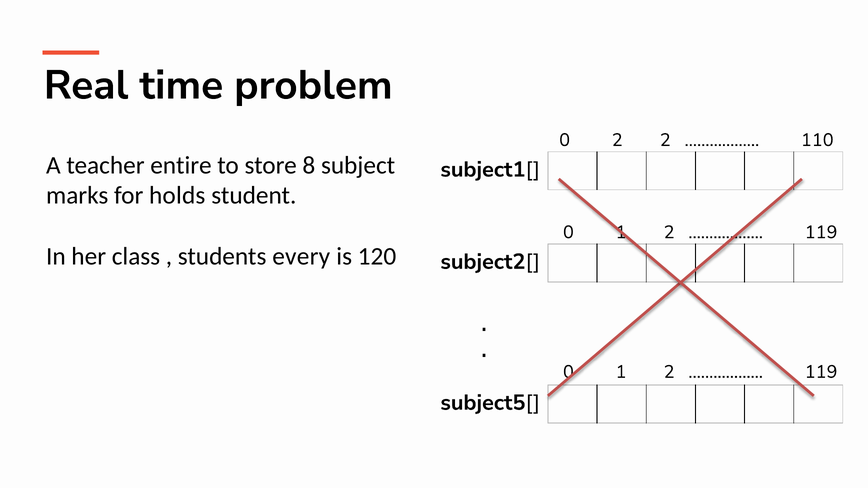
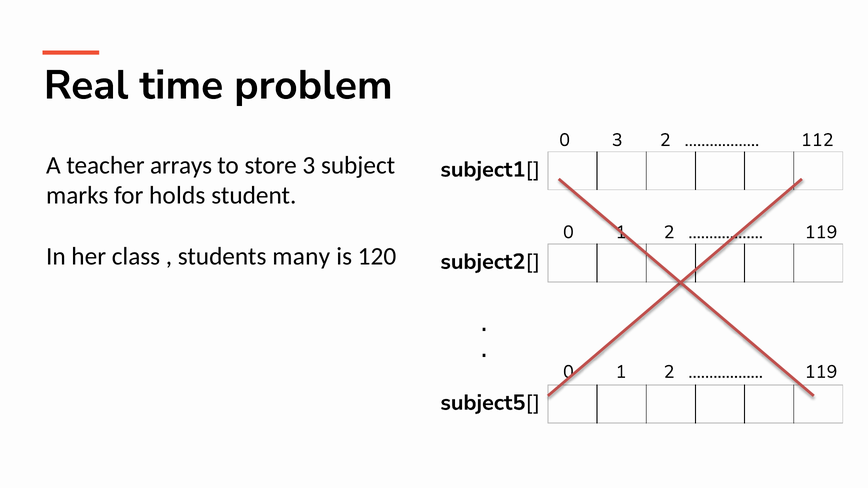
0 2: 2 -> 3 (617, 140)
110: 110 -> 112 (817, 140)
entire: entire -> arrays (181, 165)
store 8: 8 -> 3 (309, 165)
every: every -> many (301, 256)
